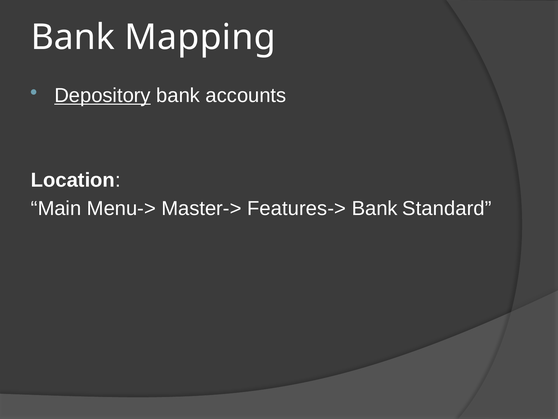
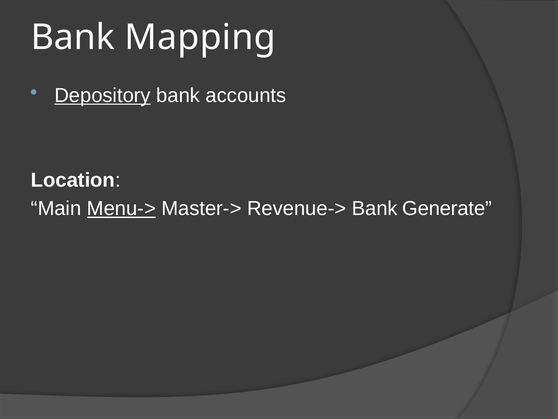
Menu-> underline: none -> present (121, 208)
Features->: Features-> -> Revenue-> (297, 208)
Standard: Standard -> Generate (447, 208)
